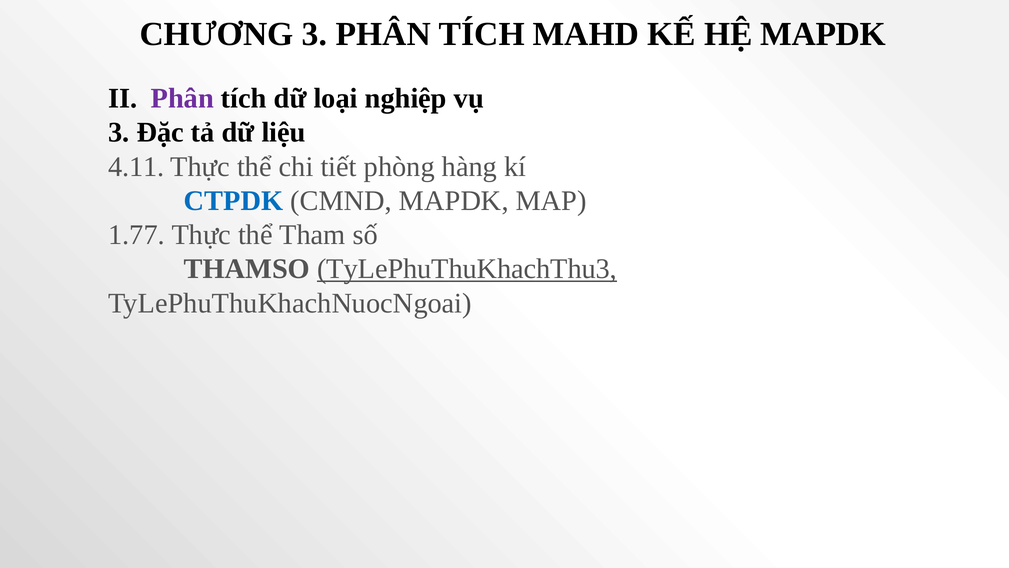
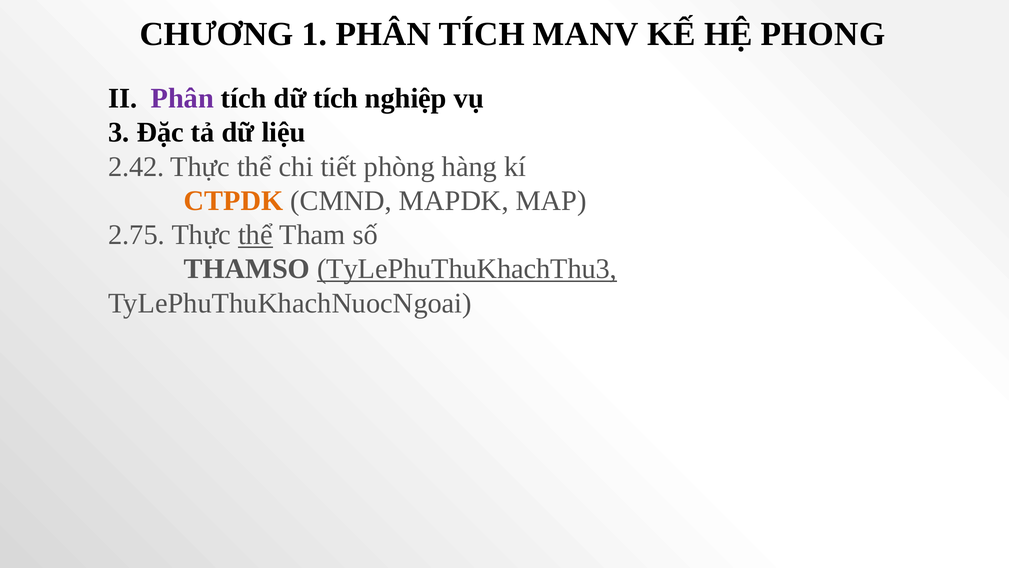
CHƯƠNG 3: 3 -> 1 (315, 34)
MAHD: MAHD -> MANV (586, 34)
HỆ MAPDK: MAPDK -> PHONG (823, 34)
dữ loại: loại -> tích (336, 98)
4.11: 4.11 -> 2.42 (136, 167)
CTPDK colour: blue -> orange (234, 201)
1.77: 1.77 -> 2.75 (137, 235)
thể underline: none -> present (255, 235)
